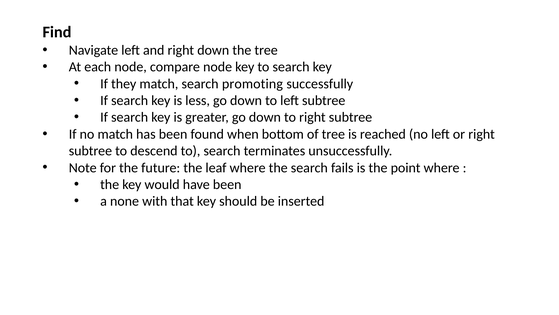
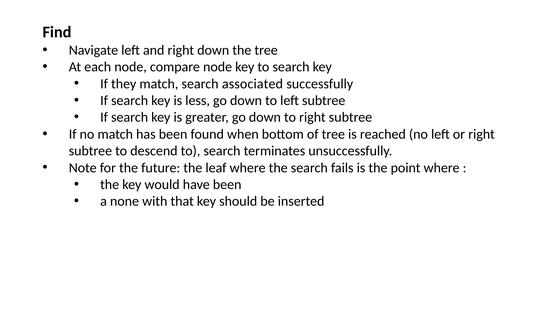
promoting: promoting -> associated (252, 84)
